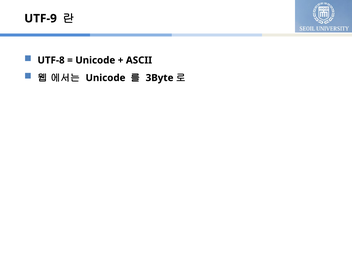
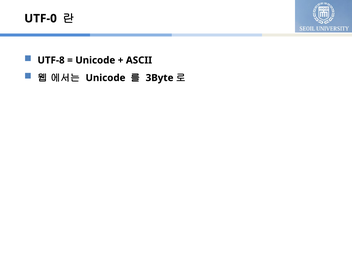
UTF-9: UTF-9 -> UTF-0 (41, 18)
